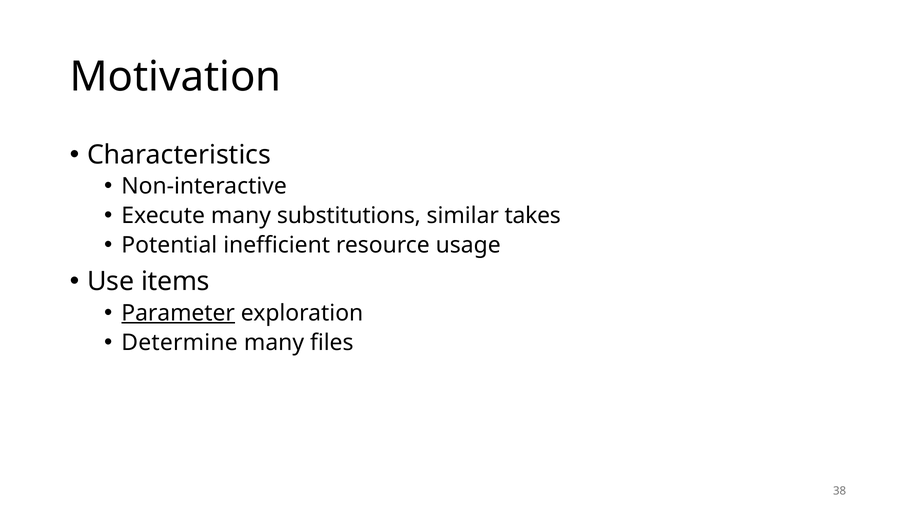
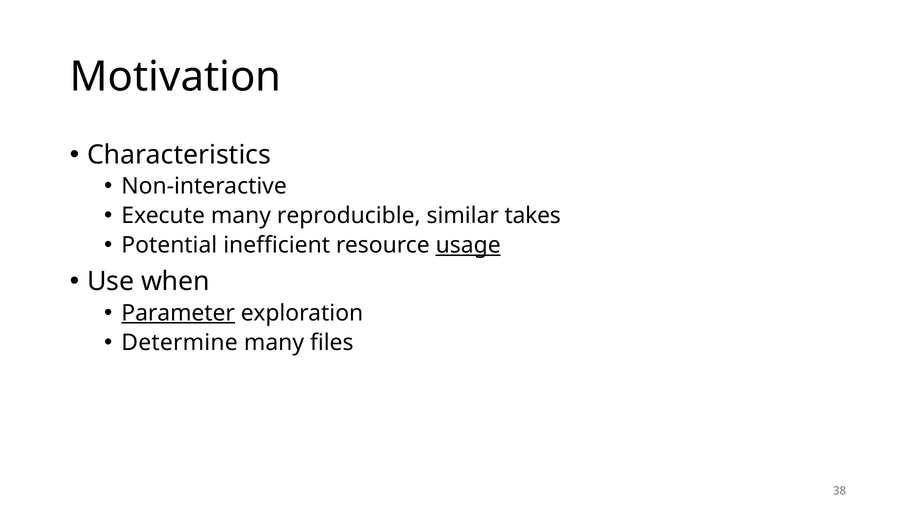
substitutions: substitutions -> reproducible (349, 216)
usage underline: none -> present (468, 245)
items: items -> when (175, 282)
